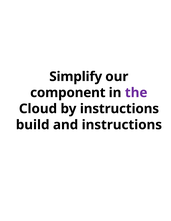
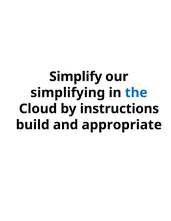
component: component -> simplifying (68, 93)
the colour: purple -> blue (136, 93)
and instructions: instructions -> appropriate (122, 125)
